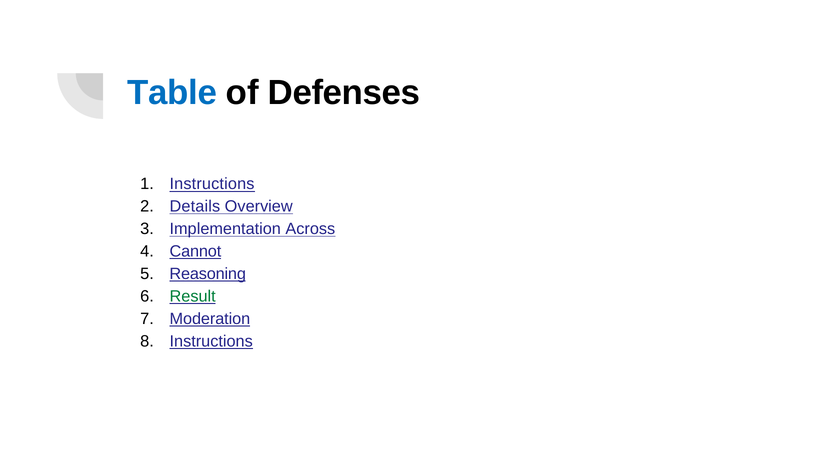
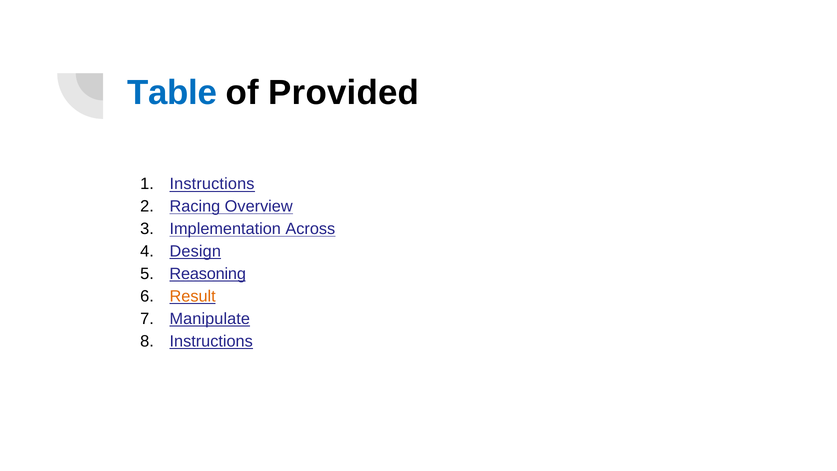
Defenses: Defenses -> Provided (344, 93)
Details: Details -> Racing (195, 206)
Cannot: Cannot -> Design (195, 251)
Result colour: green -> orange (193, 296)
Moderation: Moderation -> Manipulate (210, 319)
